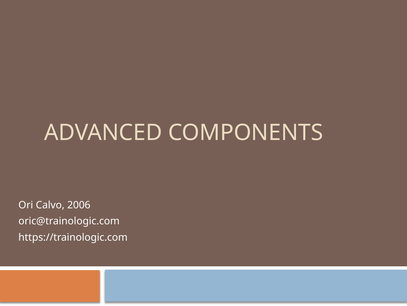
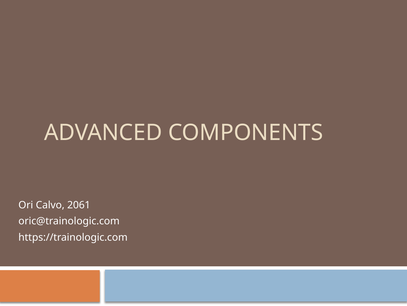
2006: 2006 -> 2061 (79, 204)
